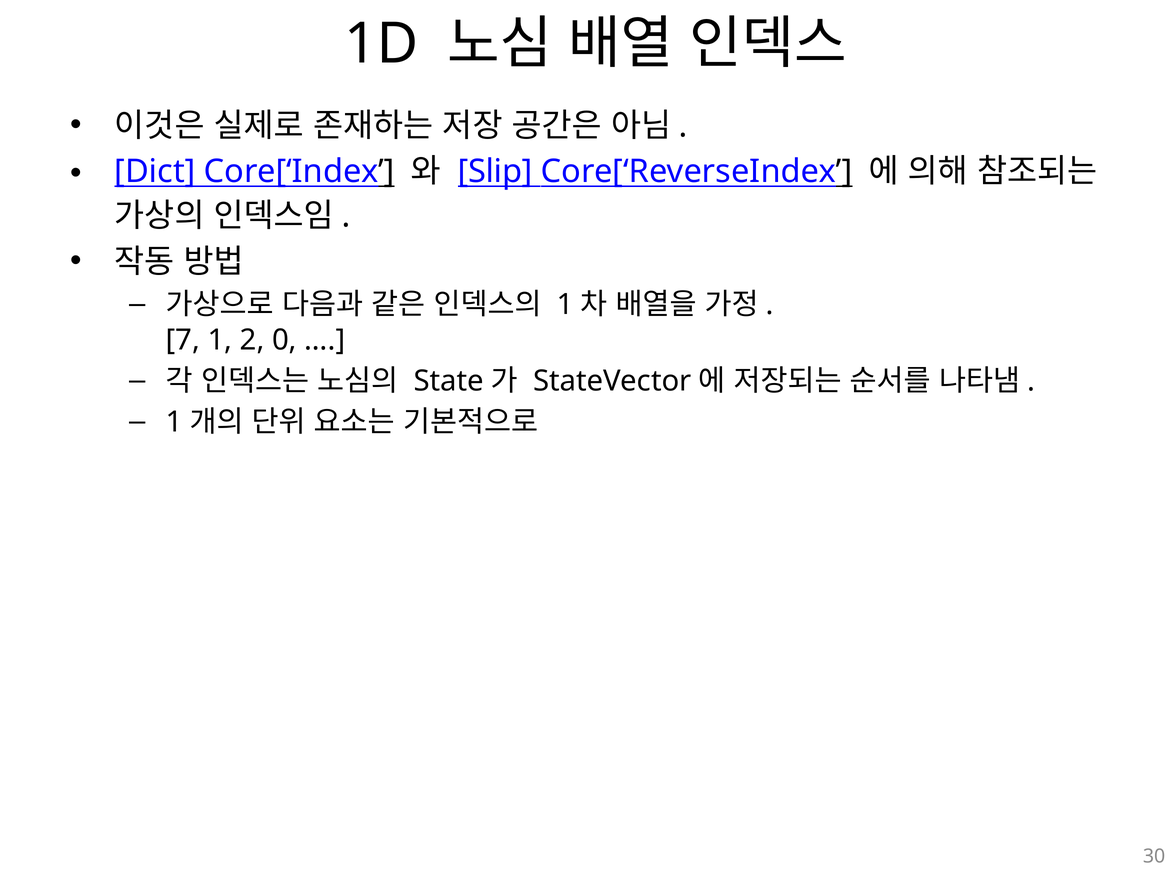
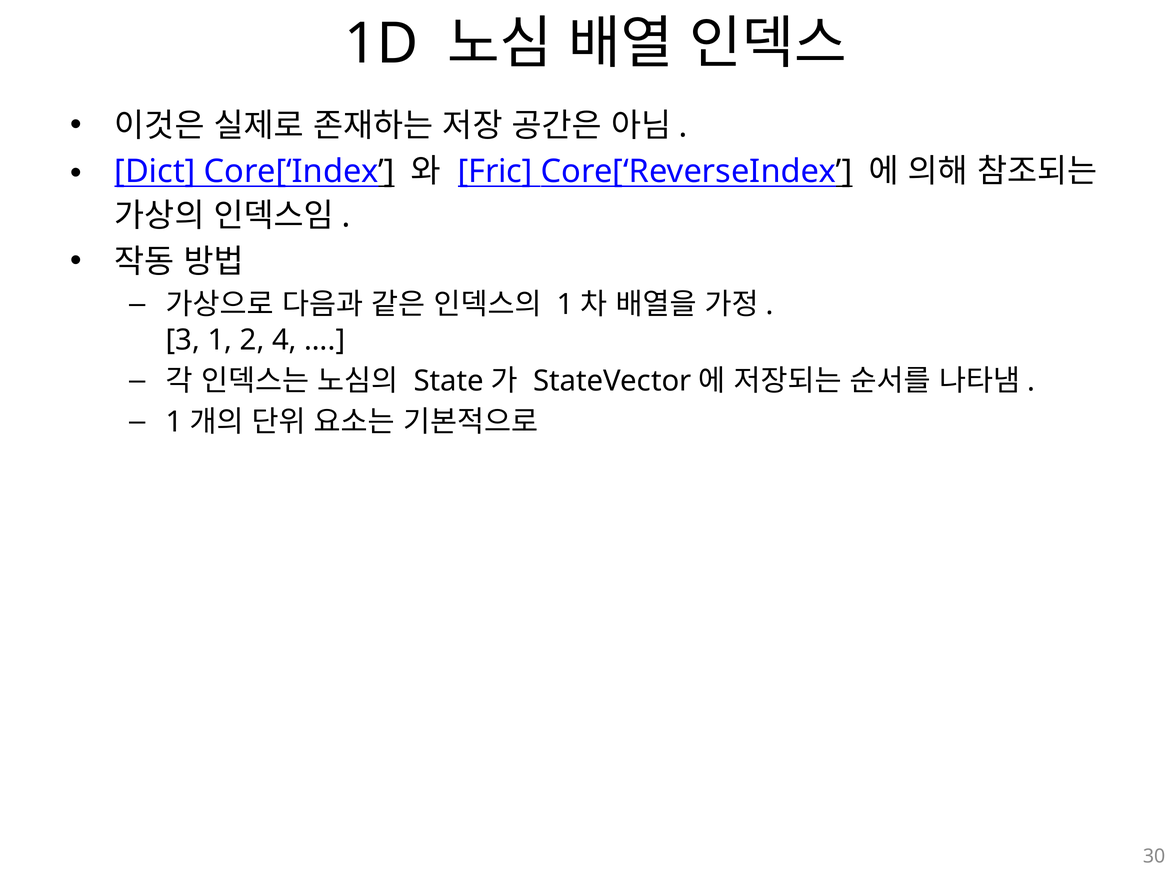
Slip: Slip -> Fric (495, 172)
7: 7 -> 3 (183, 340)
0: 0 -> 4 (285, 340)
